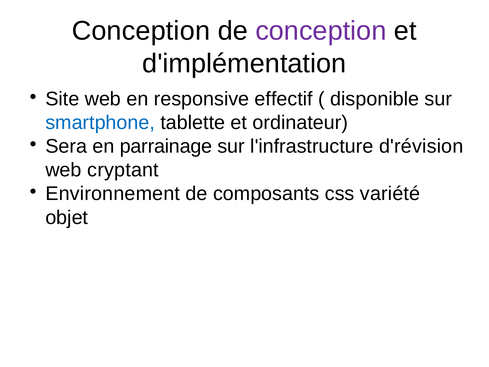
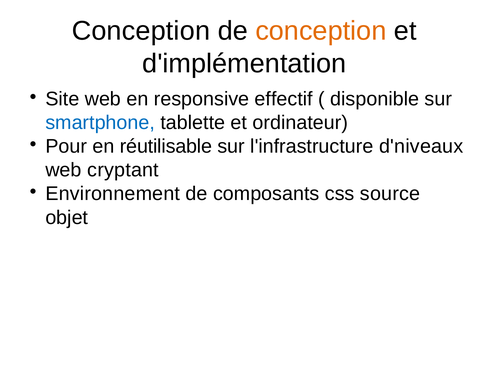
conception colour: purple -> orange (321, 31)
Sera: Sera -> Pour (66, 146)
parrainage: parrainage -> réutilisable (166, 146)
d'révision: d'révision -> d'niveaux (421, 146)
variété: variété -> source (390, 194)
